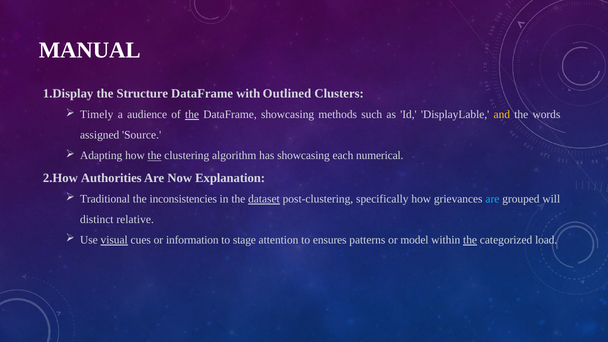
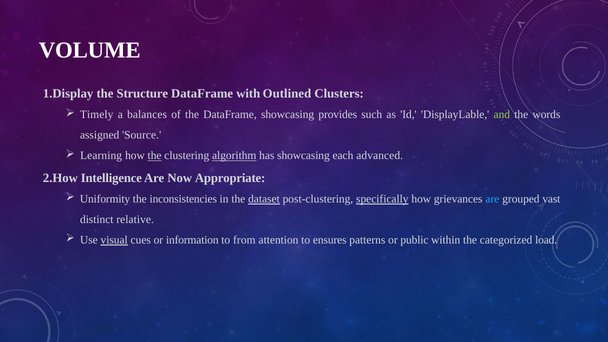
MANUAL: MANUAL -> VOLUME (90, 50)
audience: audience -> balances (147, 115)
the underline: present -> none (192, 115)
methods: methods -> provides (338, 115)
and colour: yellow -> light green (502, 115)
Adapting: Adapting -> Learning (101, 156)
algorithm underline: none -> present (234, 156)
numerical: numerical -> advanced (380, 156)
Authorities: Authorities -> Intelligence (111, 178)
Explanation: Explanation -> Appropriate (230, 178)
Traditional: Traditional -> Uniformity (105, 199)
specifically underline: none -> present (382, 199)
will: will -> vast (551, 199)
stage: stage -> from (244, 240)
model: model -> public (414, 240)
the underline: present -> none (470, 240)
